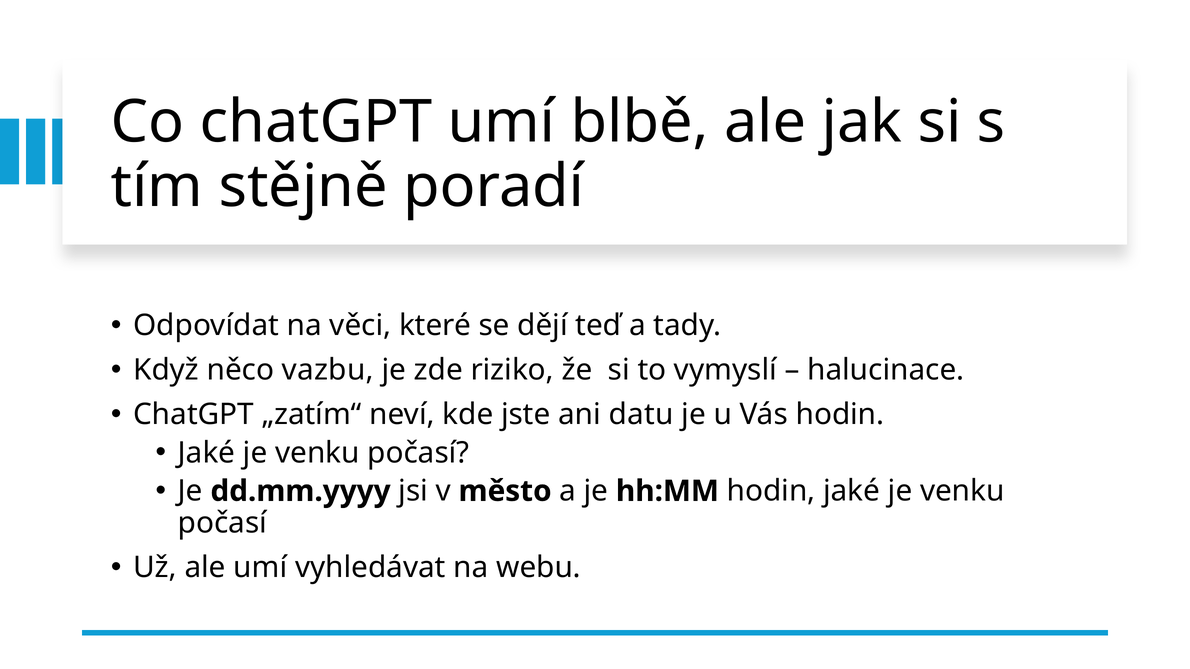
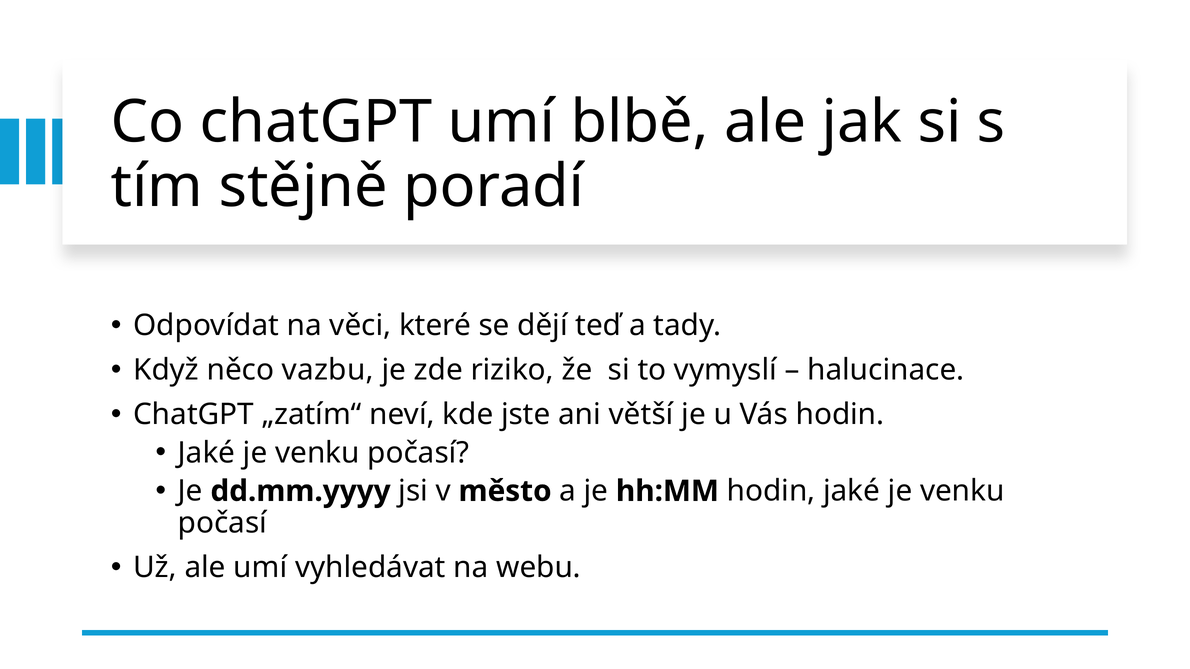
datu: datu -> větší (641, 415)
